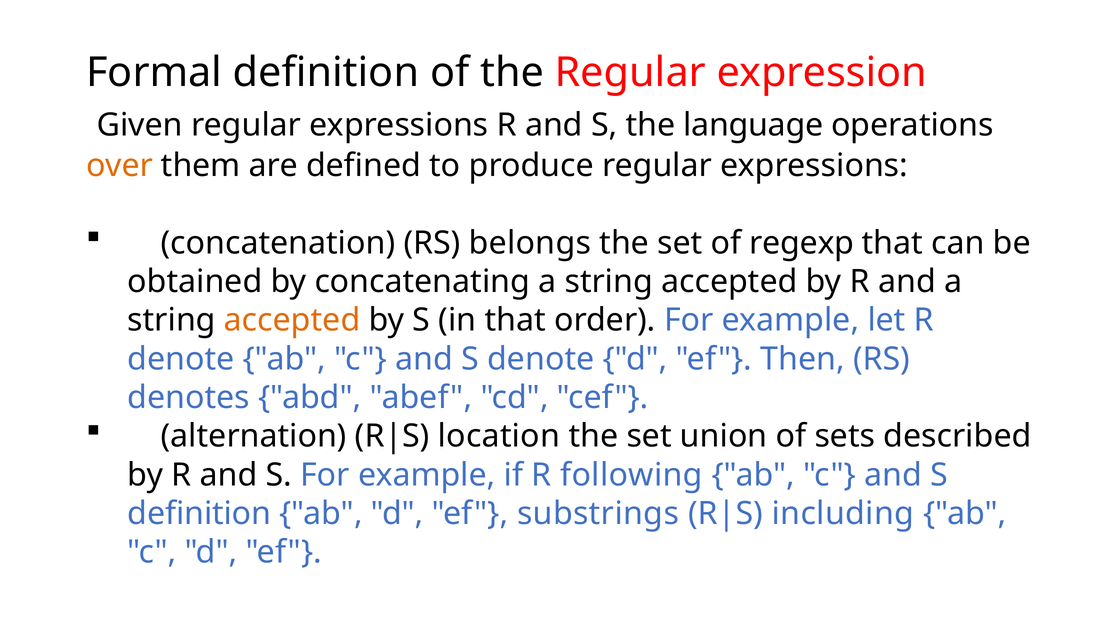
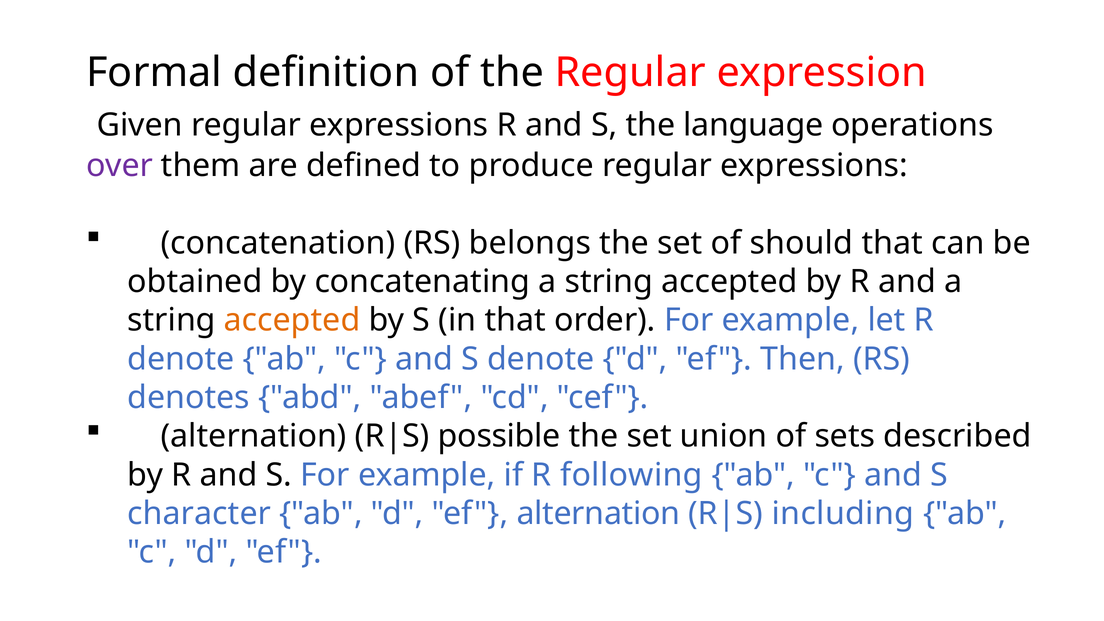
over colour: orange -> purple (119, 166)
regexp: regexp -> should (801, 243)
location: location -> possible (499, 436)
definition: definition -> character (199, 514)
ef substrings: substrings -> alternation (598, 514)
